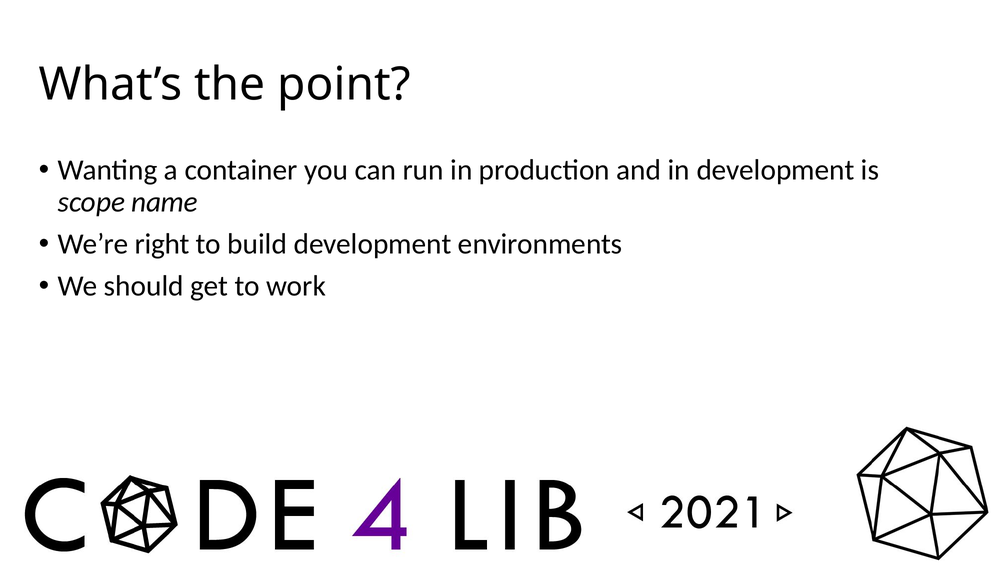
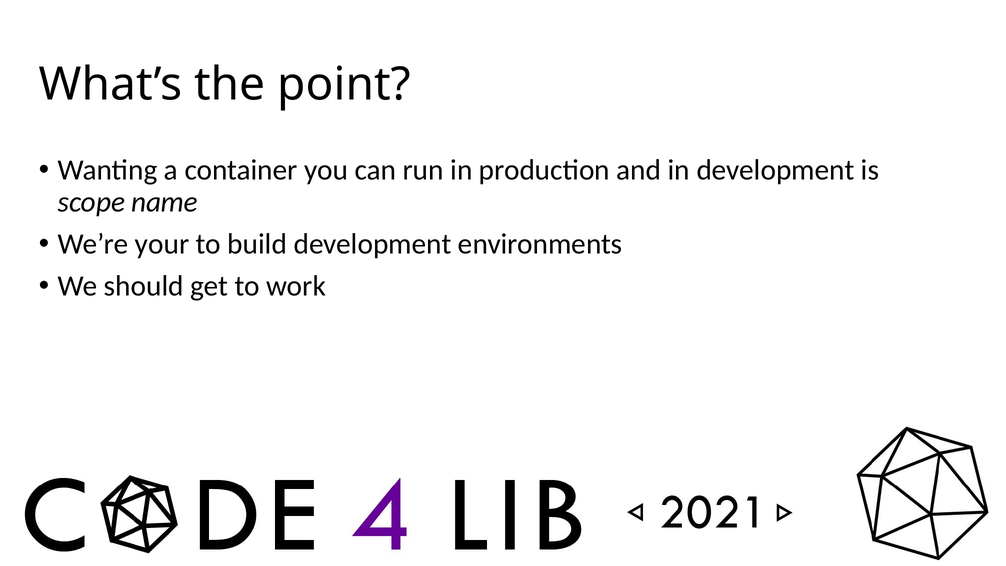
right: right -> your (162, 244)
